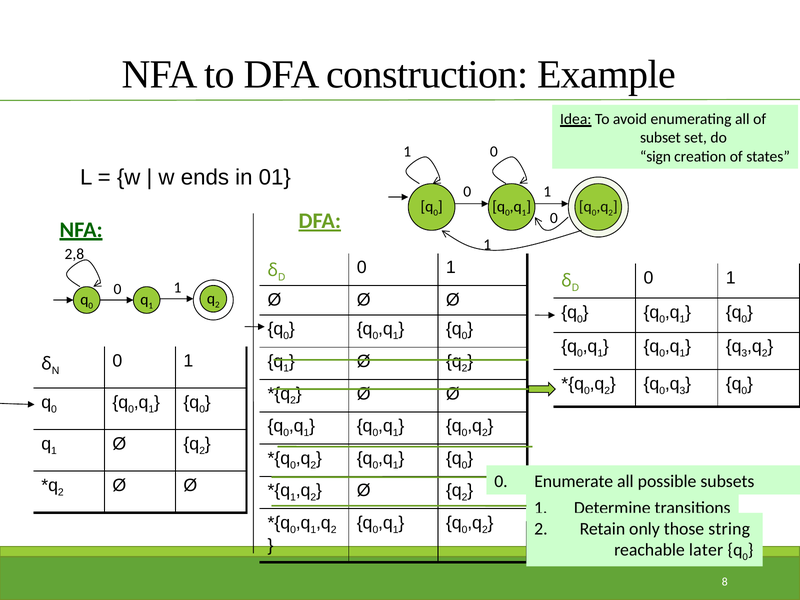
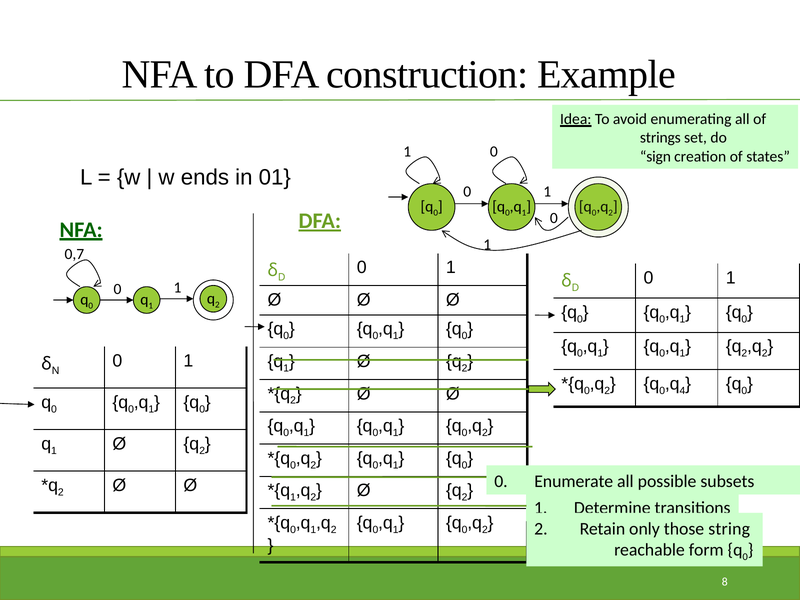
subset: subset -> strings (660, 138)
2,8: 2,8 -> 0,7 (74, 254)
3: 3 -> 2 (744, 354)
3: 3 -> 4 (682, 391)
later: later -> form (706, 550)
